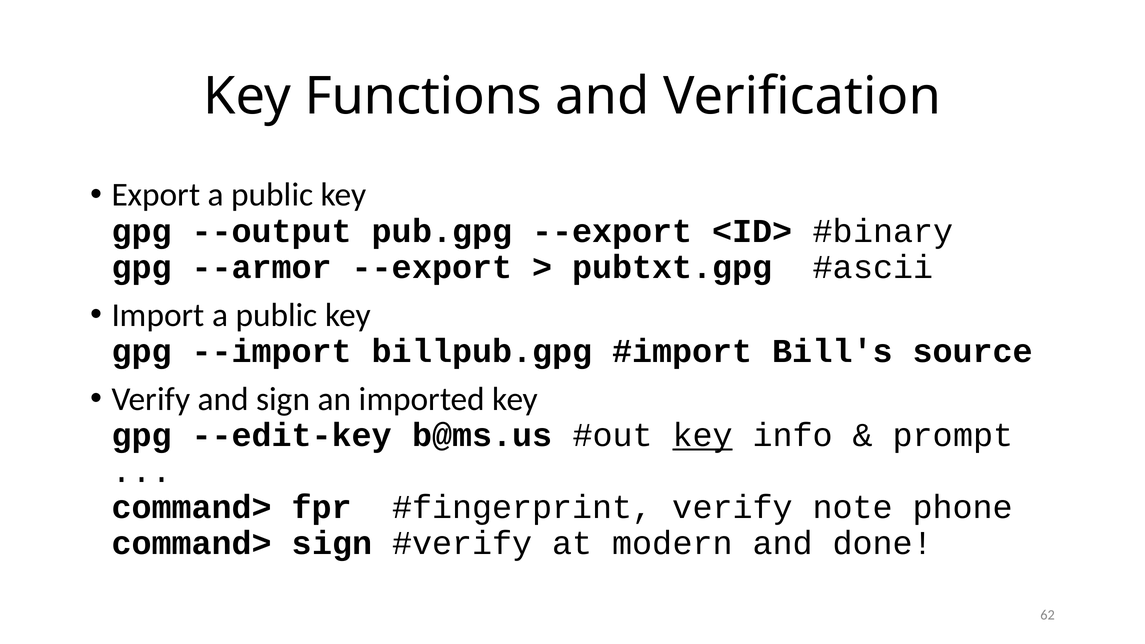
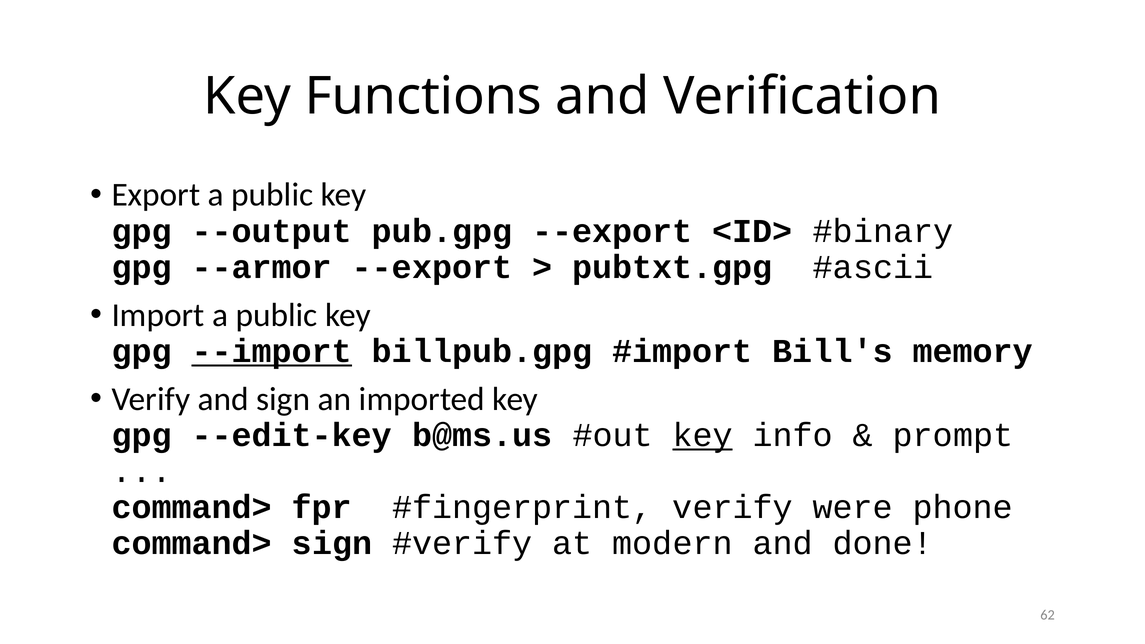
--import underline: none -> present (272, 351)
source: source -> memory (973, 351)
note: note -> were (853, 507)
